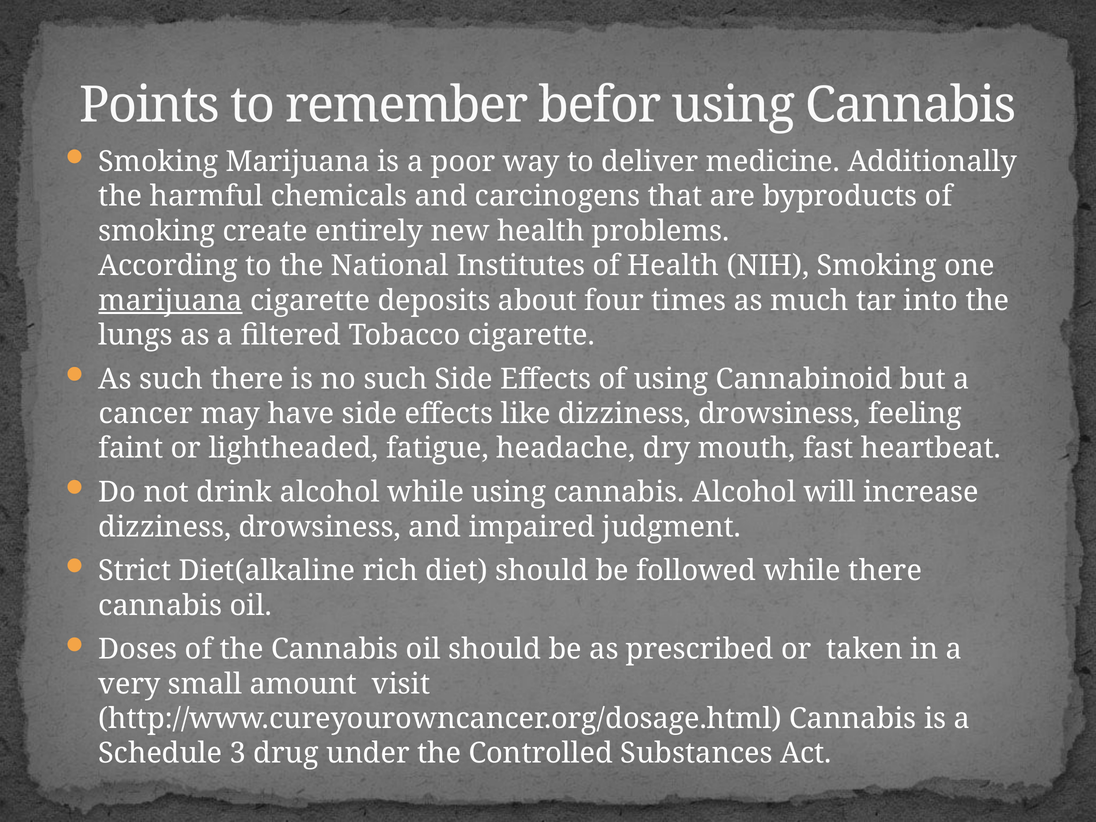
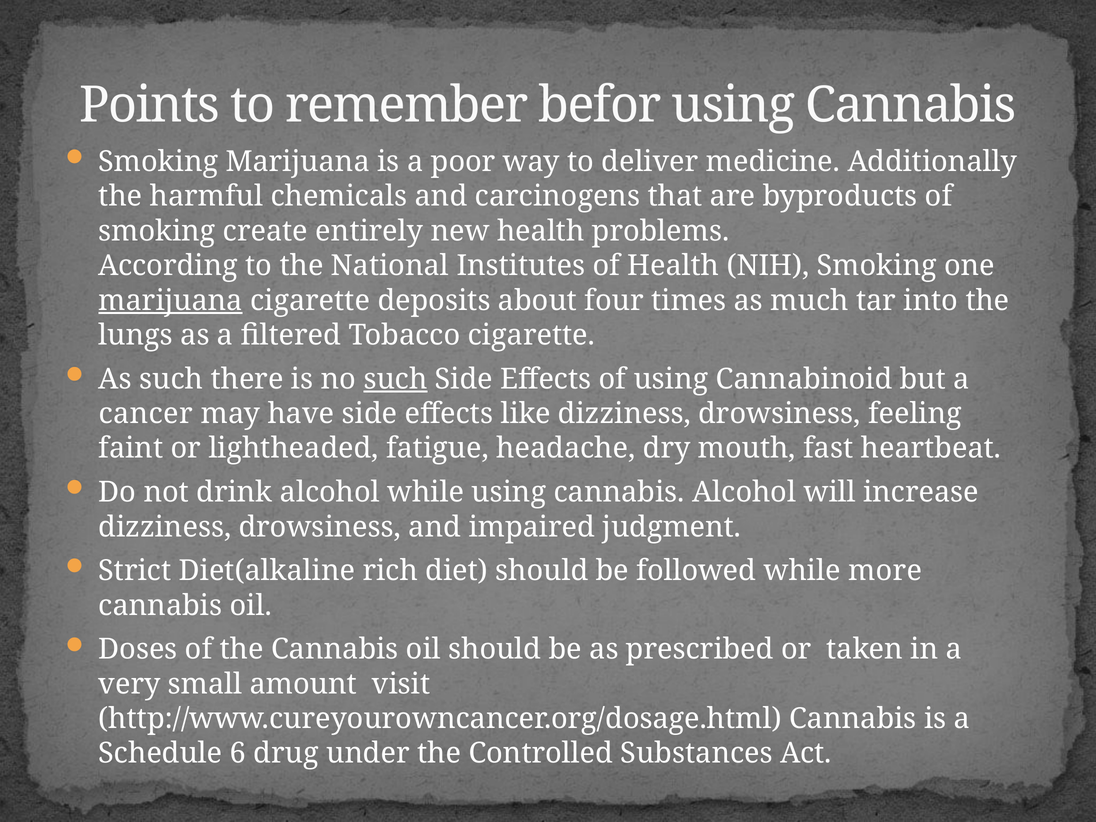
such underline: none -> present (395, 379)
while there: there -> more (885, 571)
3: 3 -> 6 (238, 753)
